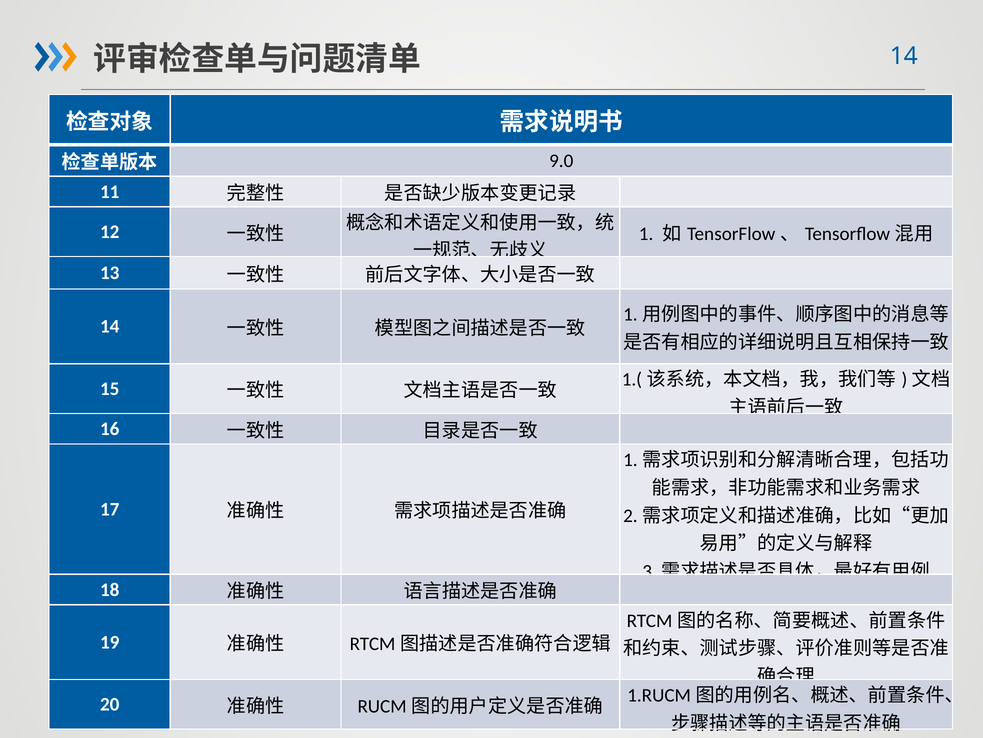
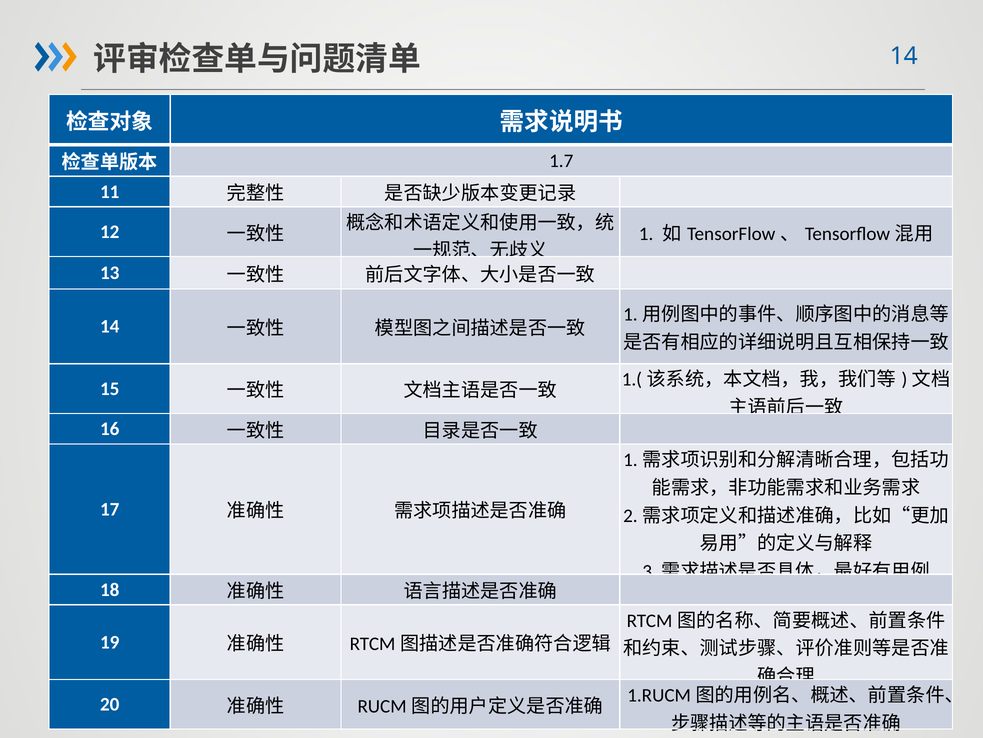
9.0: 9.0 -> 1.7 (561, 161)
